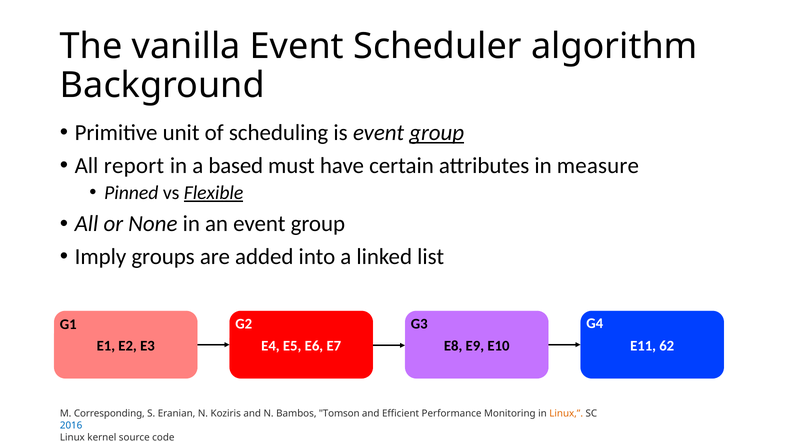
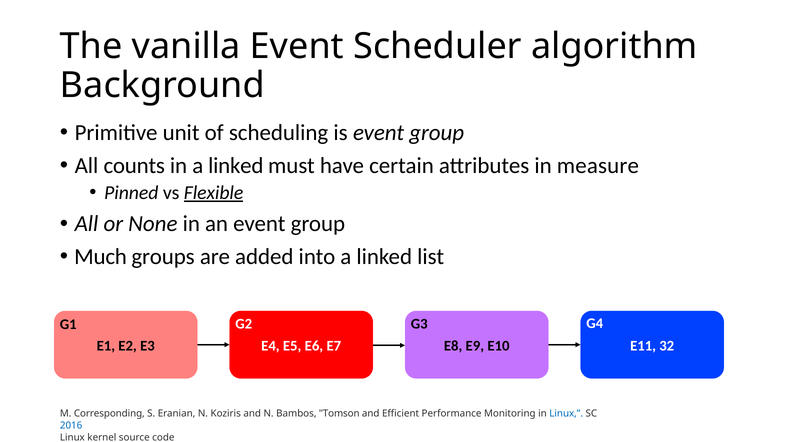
group underline: present -> none (437, 133)
report: report -> counts (134, 166)
in a based: based -> linked (236, 166)
Imply: Imply -> Much (101, 257)
62: 62 -> 32 (667, 346)
Linux colour: orange -> blue (566, 414)
